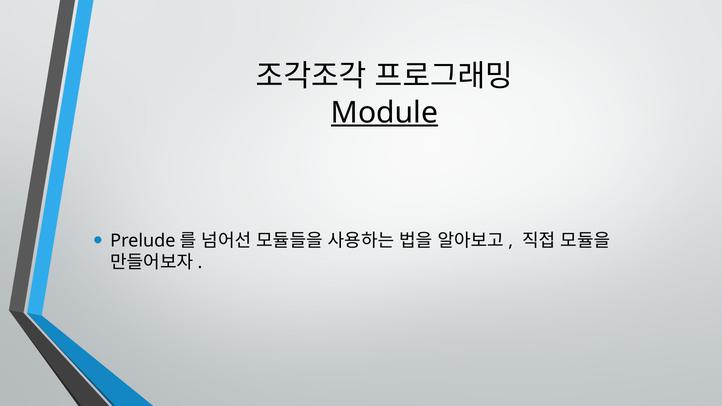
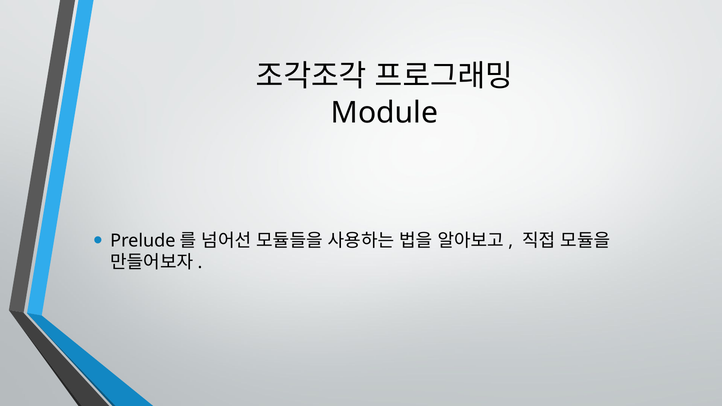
Module underline: present -> none (385, 113)
